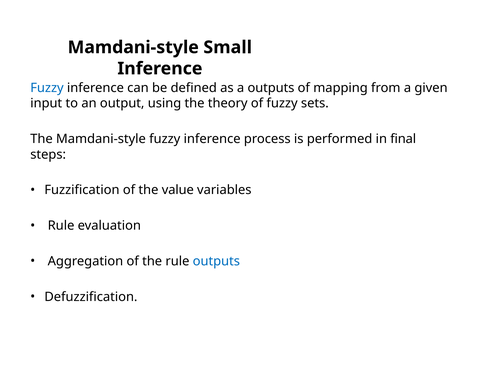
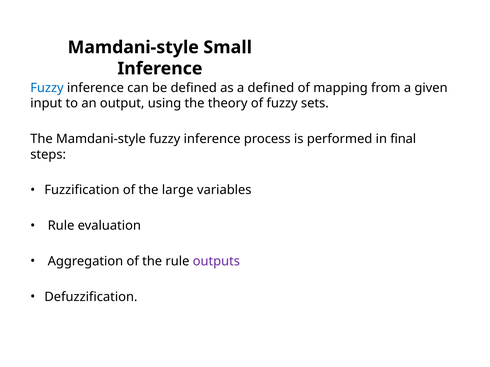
a outputs: outputs -> defined (271, 88)
value: value -> large (178, 190)
outputs colour: blue -> purple (216, 262)
